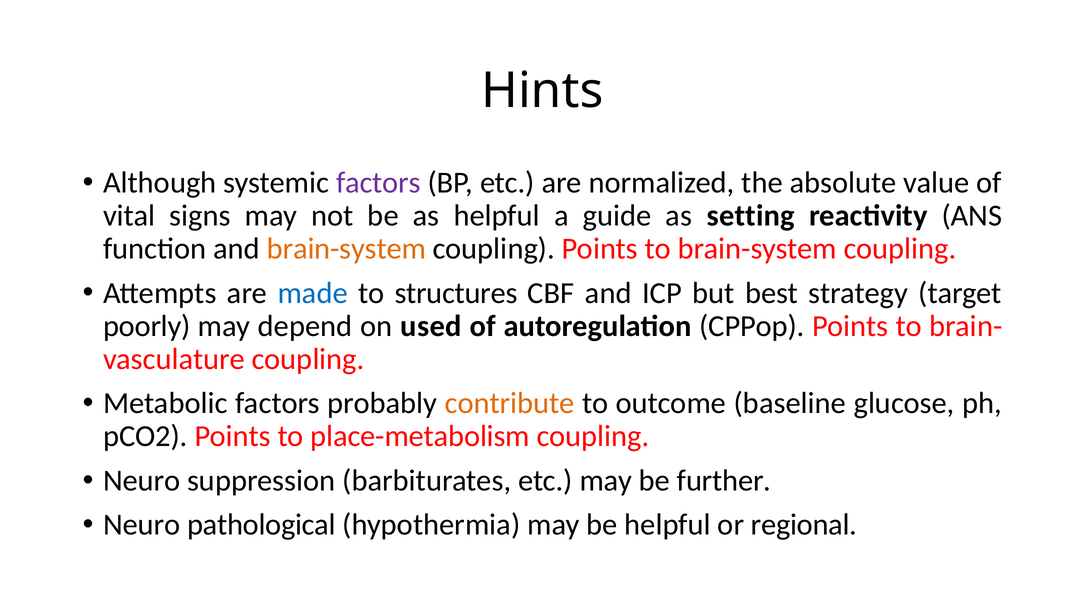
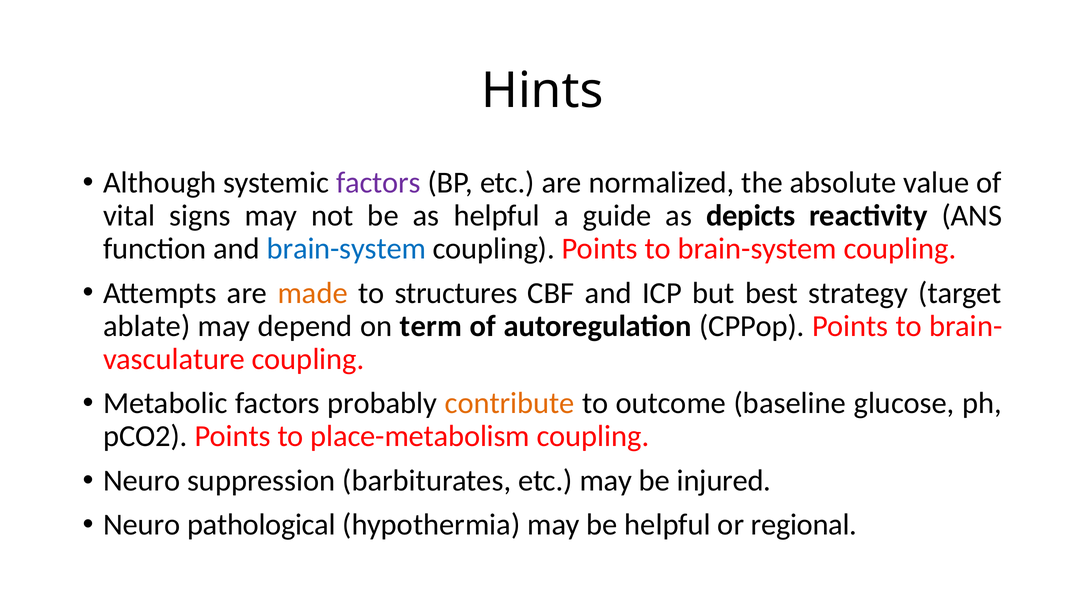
setting: setting -> depicts (751, 216)
brain-system colour: orange -> blue (346, 249)
made colour: blue -> orange (313, 293)
poorly: poorly -> ablate (147, 326)
used: used -> term (431, 326)
further: further -> injured (724, 481)
